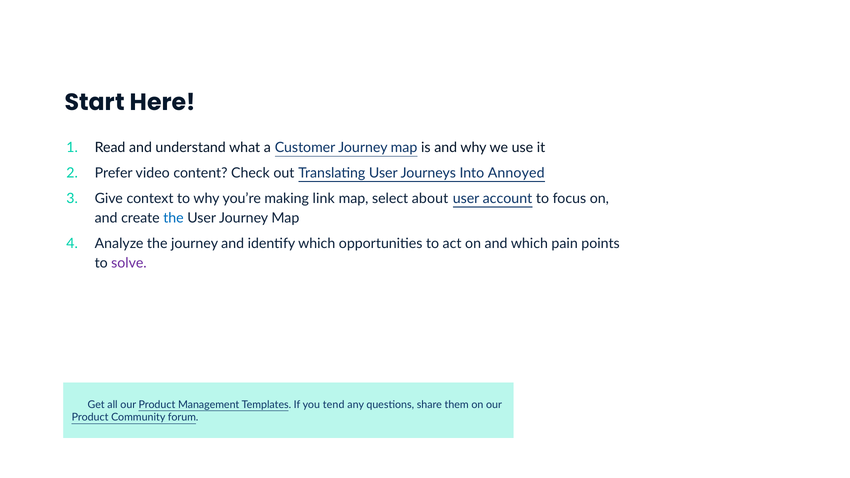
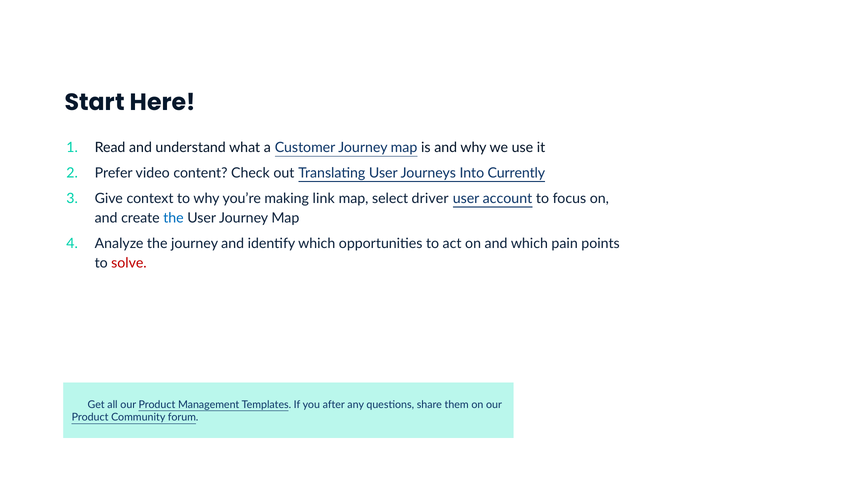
Annoyed: Annoyed -> Currently (516, 173)
about: about -> driver (430, 199)
solve colour: purple -> red (129, 263)
tend: tend -> after (334, 405)
